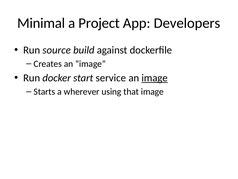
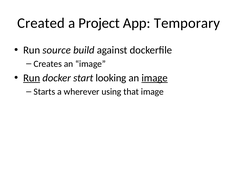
Minimal: Minimal -> Created (41, 23)
Developers: Developers -> Temporary (187, 23)
Run underline: none -> present (32, 78)
service: service -> looking (111, 78)
